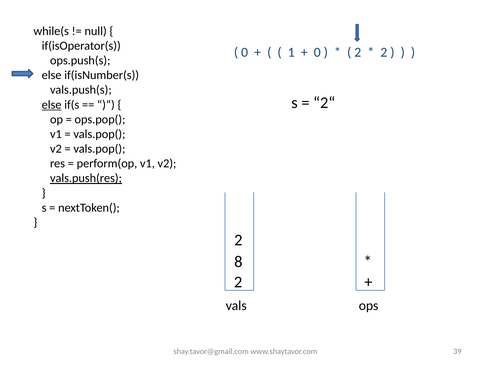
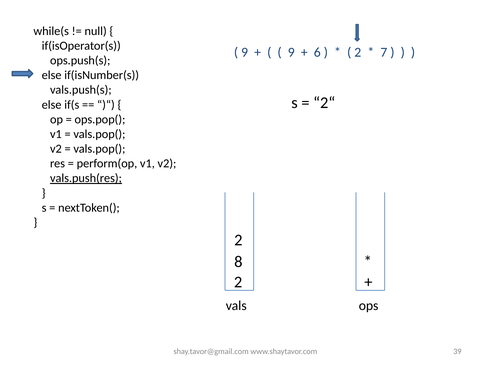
0: 0 -> 9 (245, 52)
1: 1 -> 9 (291, 52)
0: 0 -> 6 (317, 52)
2: 2 -> 7 (384, 52)
else underline: present -> none (52, 105)
